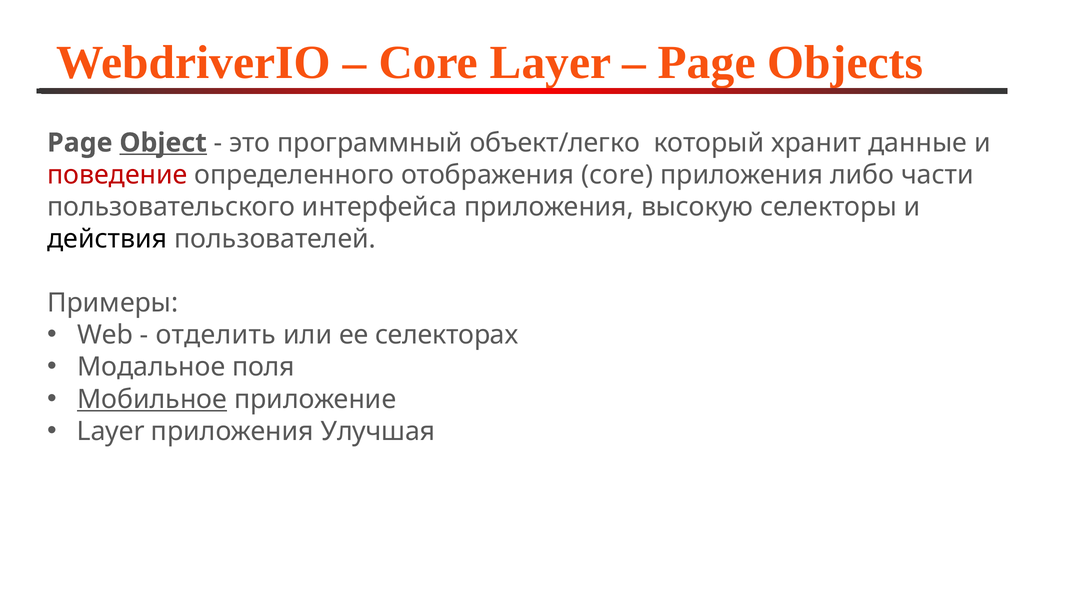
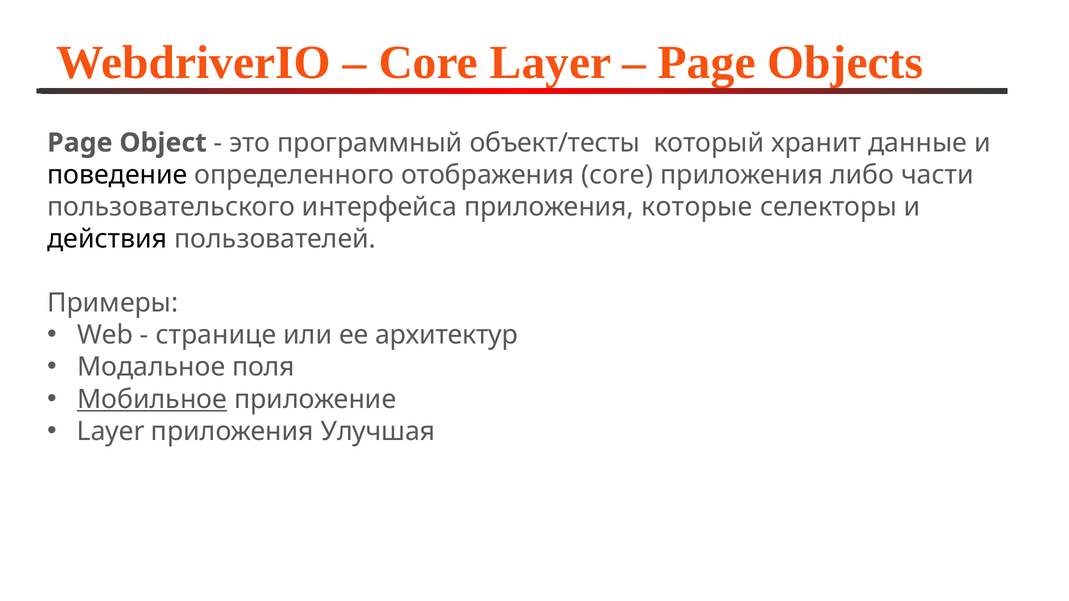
Object underline: present -> none (163, 143)
объект/легко: объект/легко -> объект/тесты (555, 143)
поведение colour: red -> black (117, 175)
высокую: высокую -> которые (697, 207)
отделить: отделить -> странице (216, 335)
селекторах: селекторах -> архитектур (447, 335)
